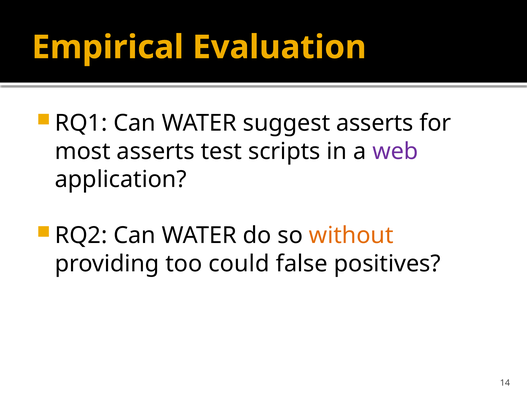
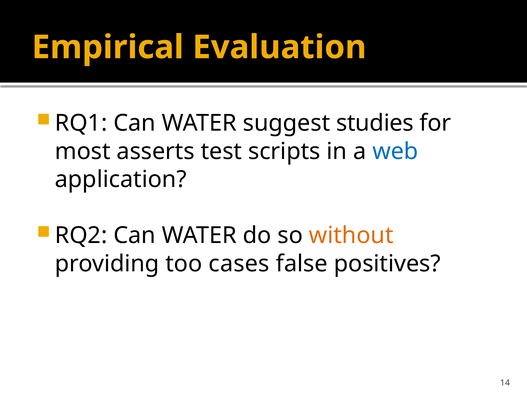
suggest asserts: asserts -> studies (375, 123)
web colour: purple -> blue (395, 151)
could: could -> cases (239, 264)
